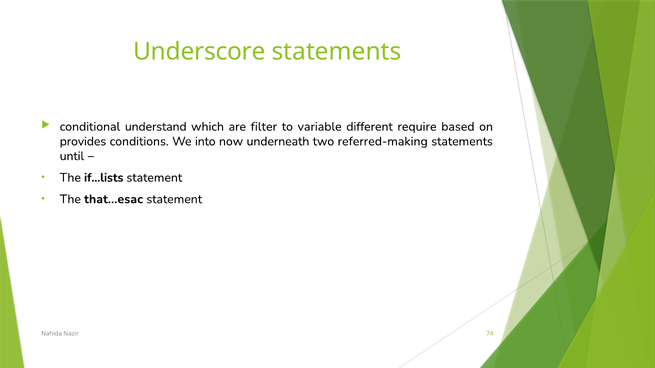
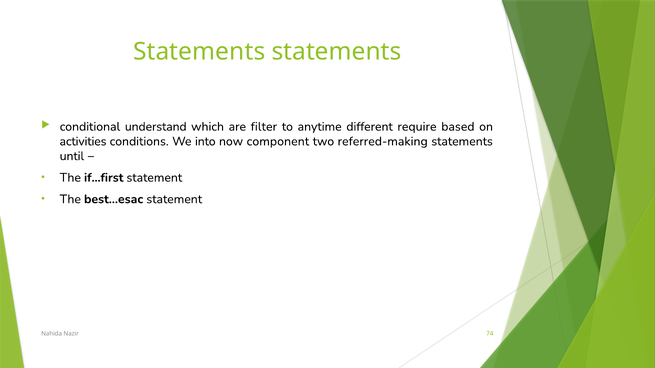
Underscore: Underscore -> Statements (199, 52)
variable: variable -> anytime (320, 127)
provides: provides -> activities (83, 142)
underneath: underneath -> component (278, 142)
if...lists: if...lists -> if...first (104, 178)
that...esac: that...esac -> best...esac (114, 199)
